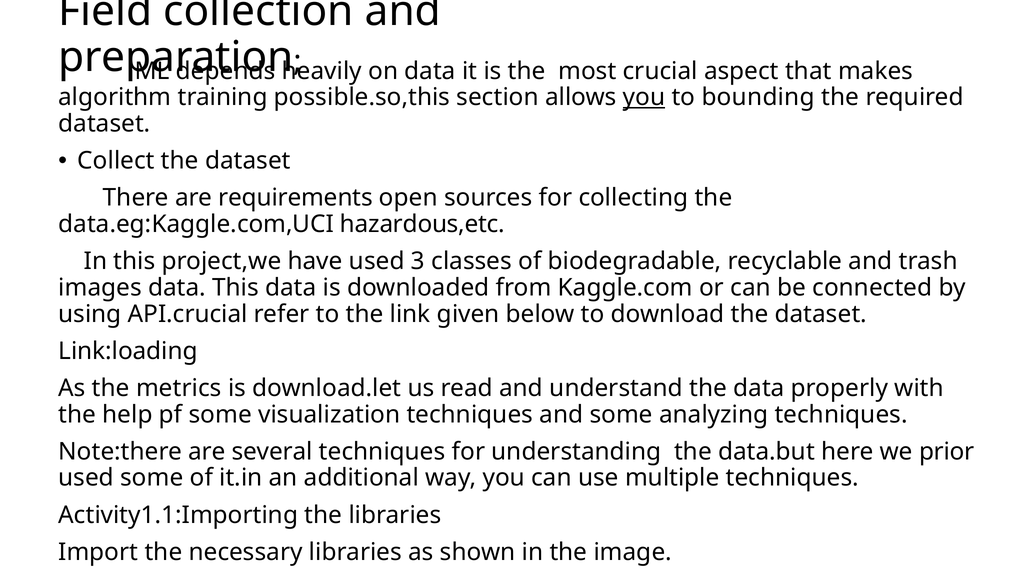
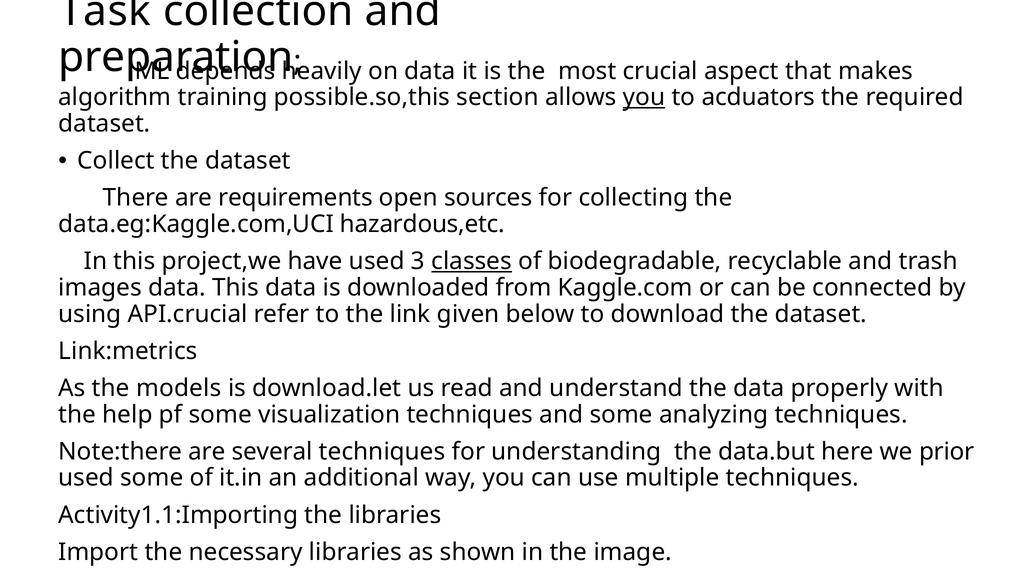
Field: Field -> Task (105, 11)
bounding: bounding -> acduators (758, 97)
classes underline: none -> present (472, 261)
Link:loading: Link:loading -> Link:metrics (128, 351)
metrics: metrics -> models (179, 388)
